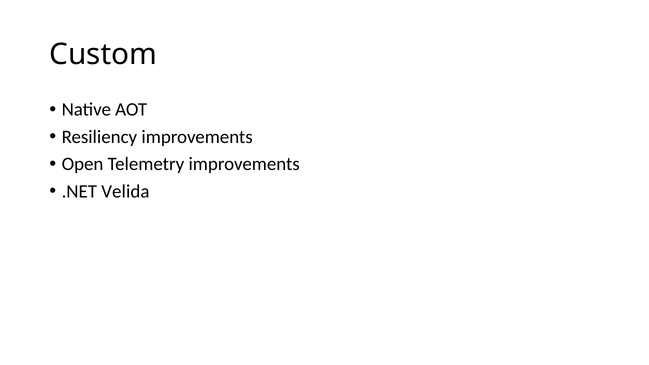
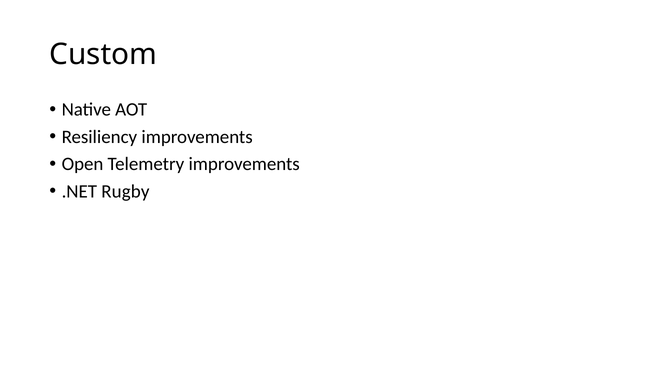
Velida: Velida -> Rugby (125, 191)
